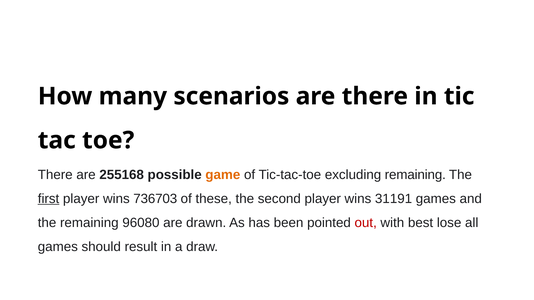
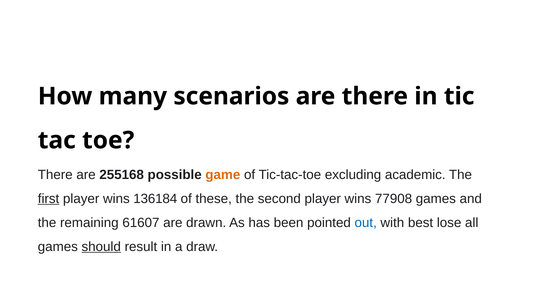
excluding remaining: remaining -> academic (415, 175)
736703: 736703 -> 136184 (155, 199)
31191: 31191 -> 77908 (394, 199)
96080: 96080 -> 61607 (141, 223)
out colour: red -> blue (366, 223)
should underline: none -> present (101, 247)
